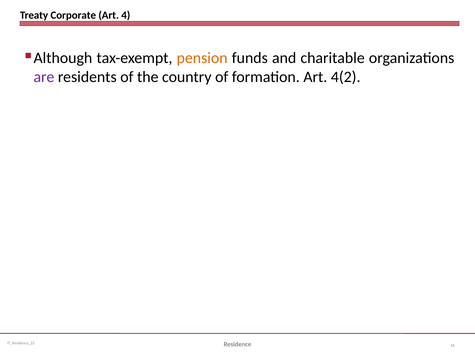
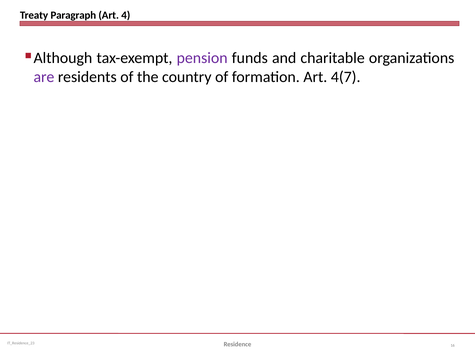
Corporate: Corporate -> Paragraph (73, 15)
pension colour: orange -> purple (202, 58)
4(2: 4(2 -> 4(7 (346, 77)
